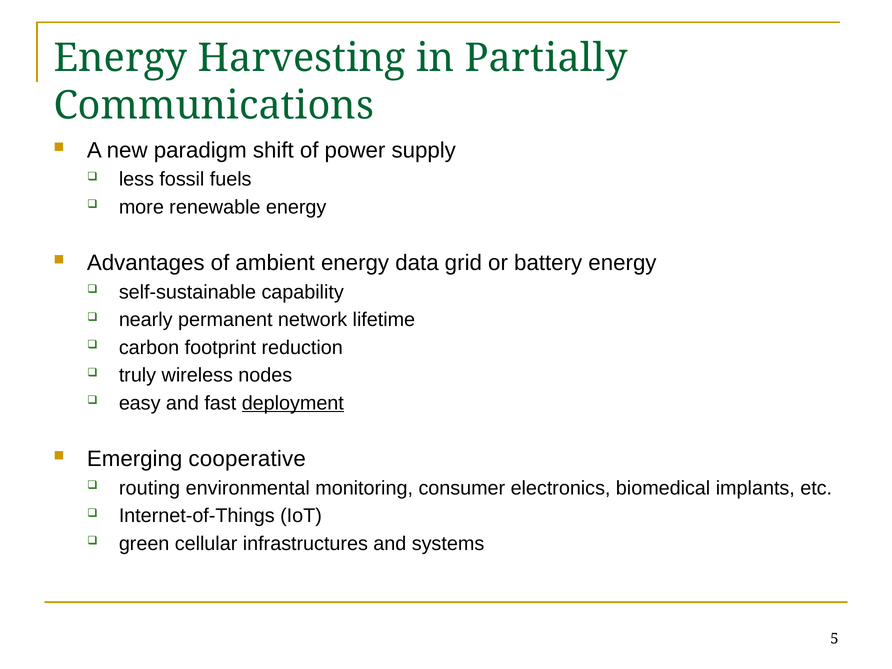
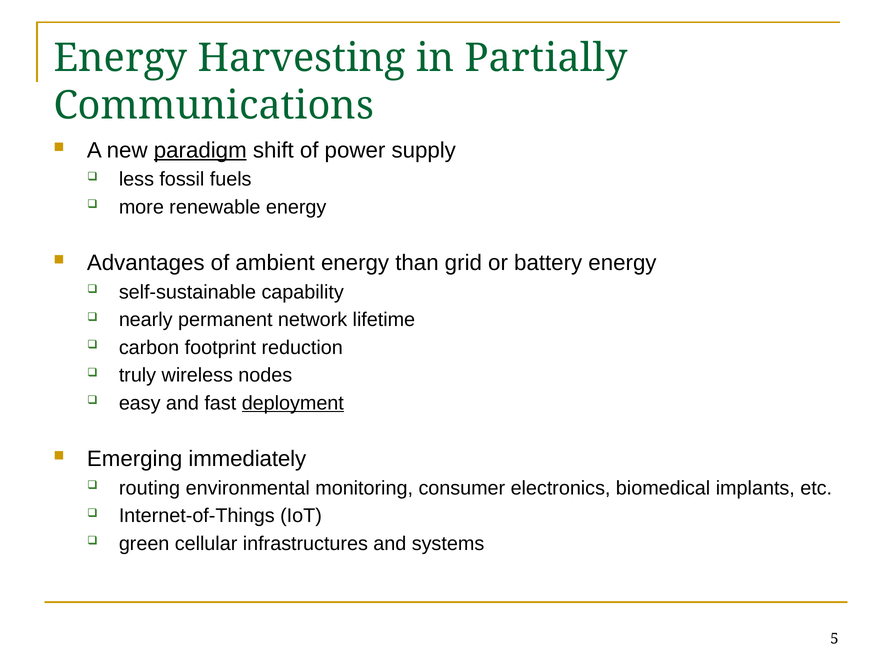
paradigm underline: none -> present (200, 150)
data: data -> than (417, 263)
cooperative: cooperative -> immediately (247, 459)
